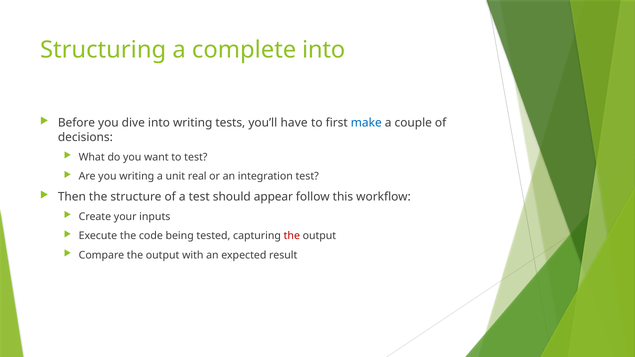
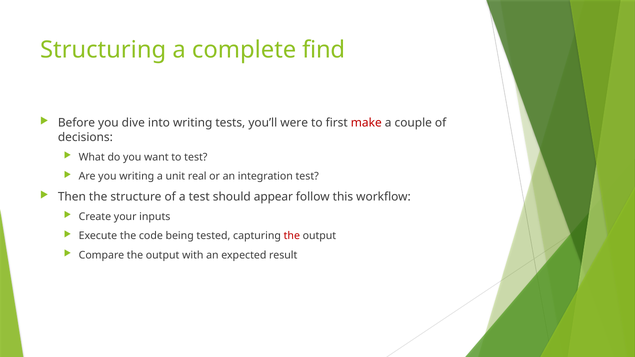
complete into: into -> find (324, 50)
have: have -> were (294, 123)
make colour: blue -> red (366, 123)
